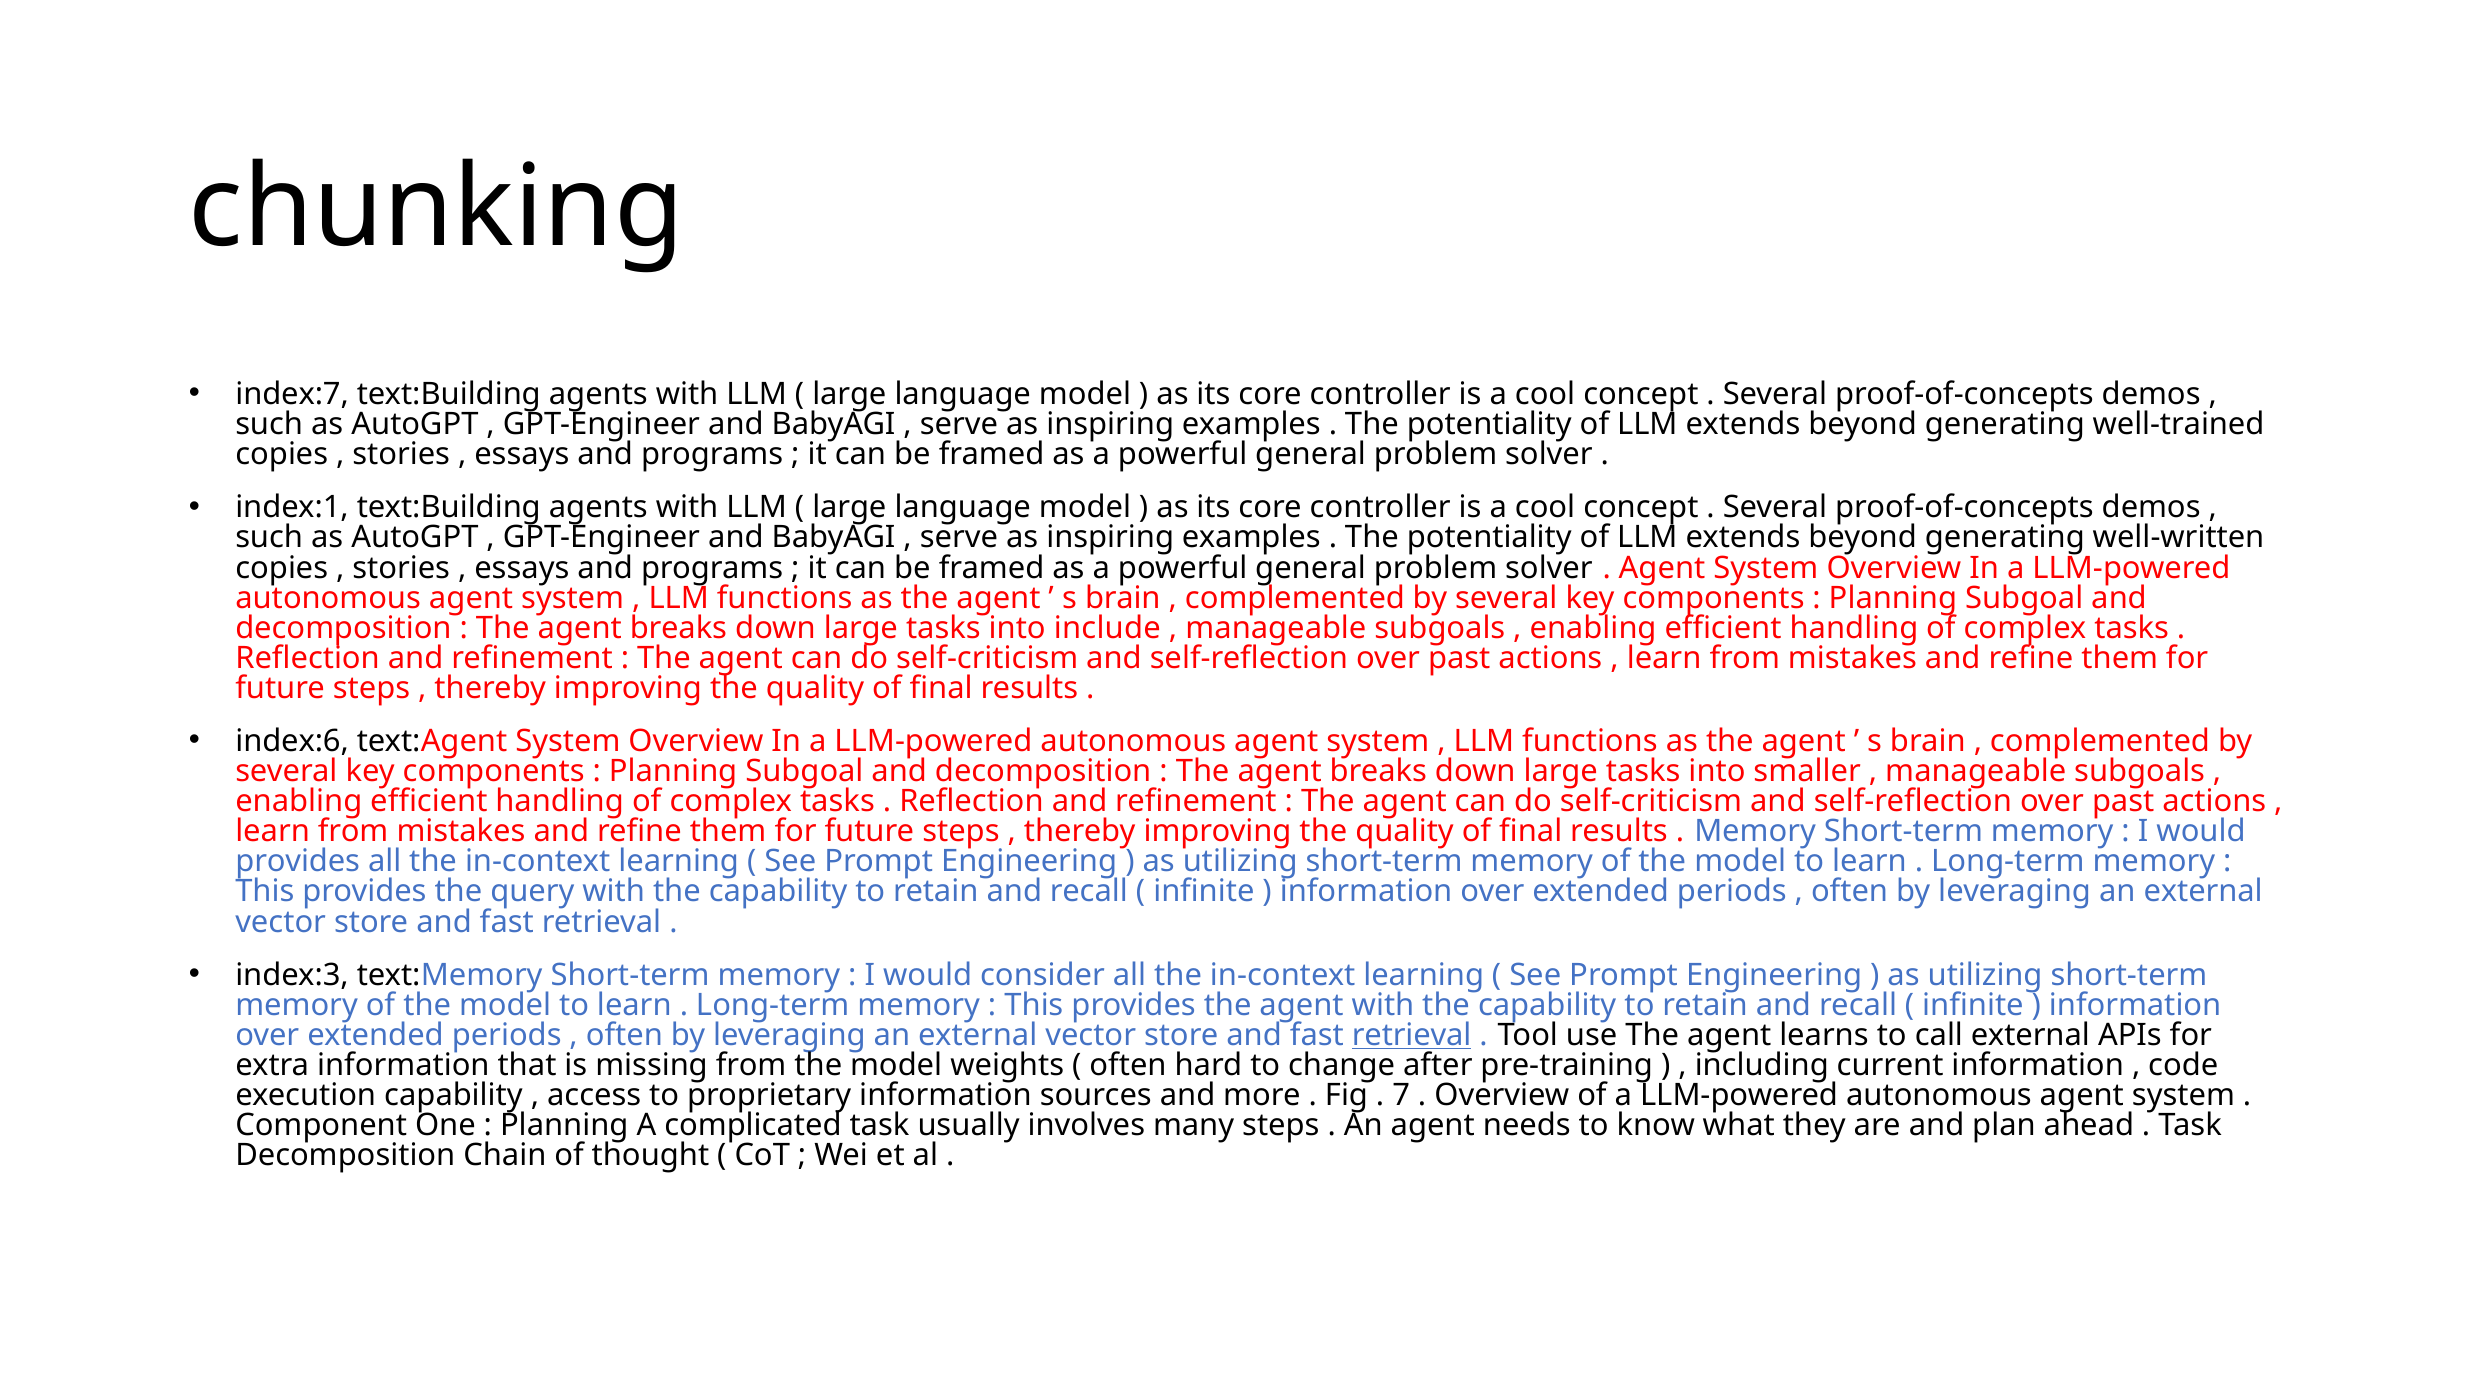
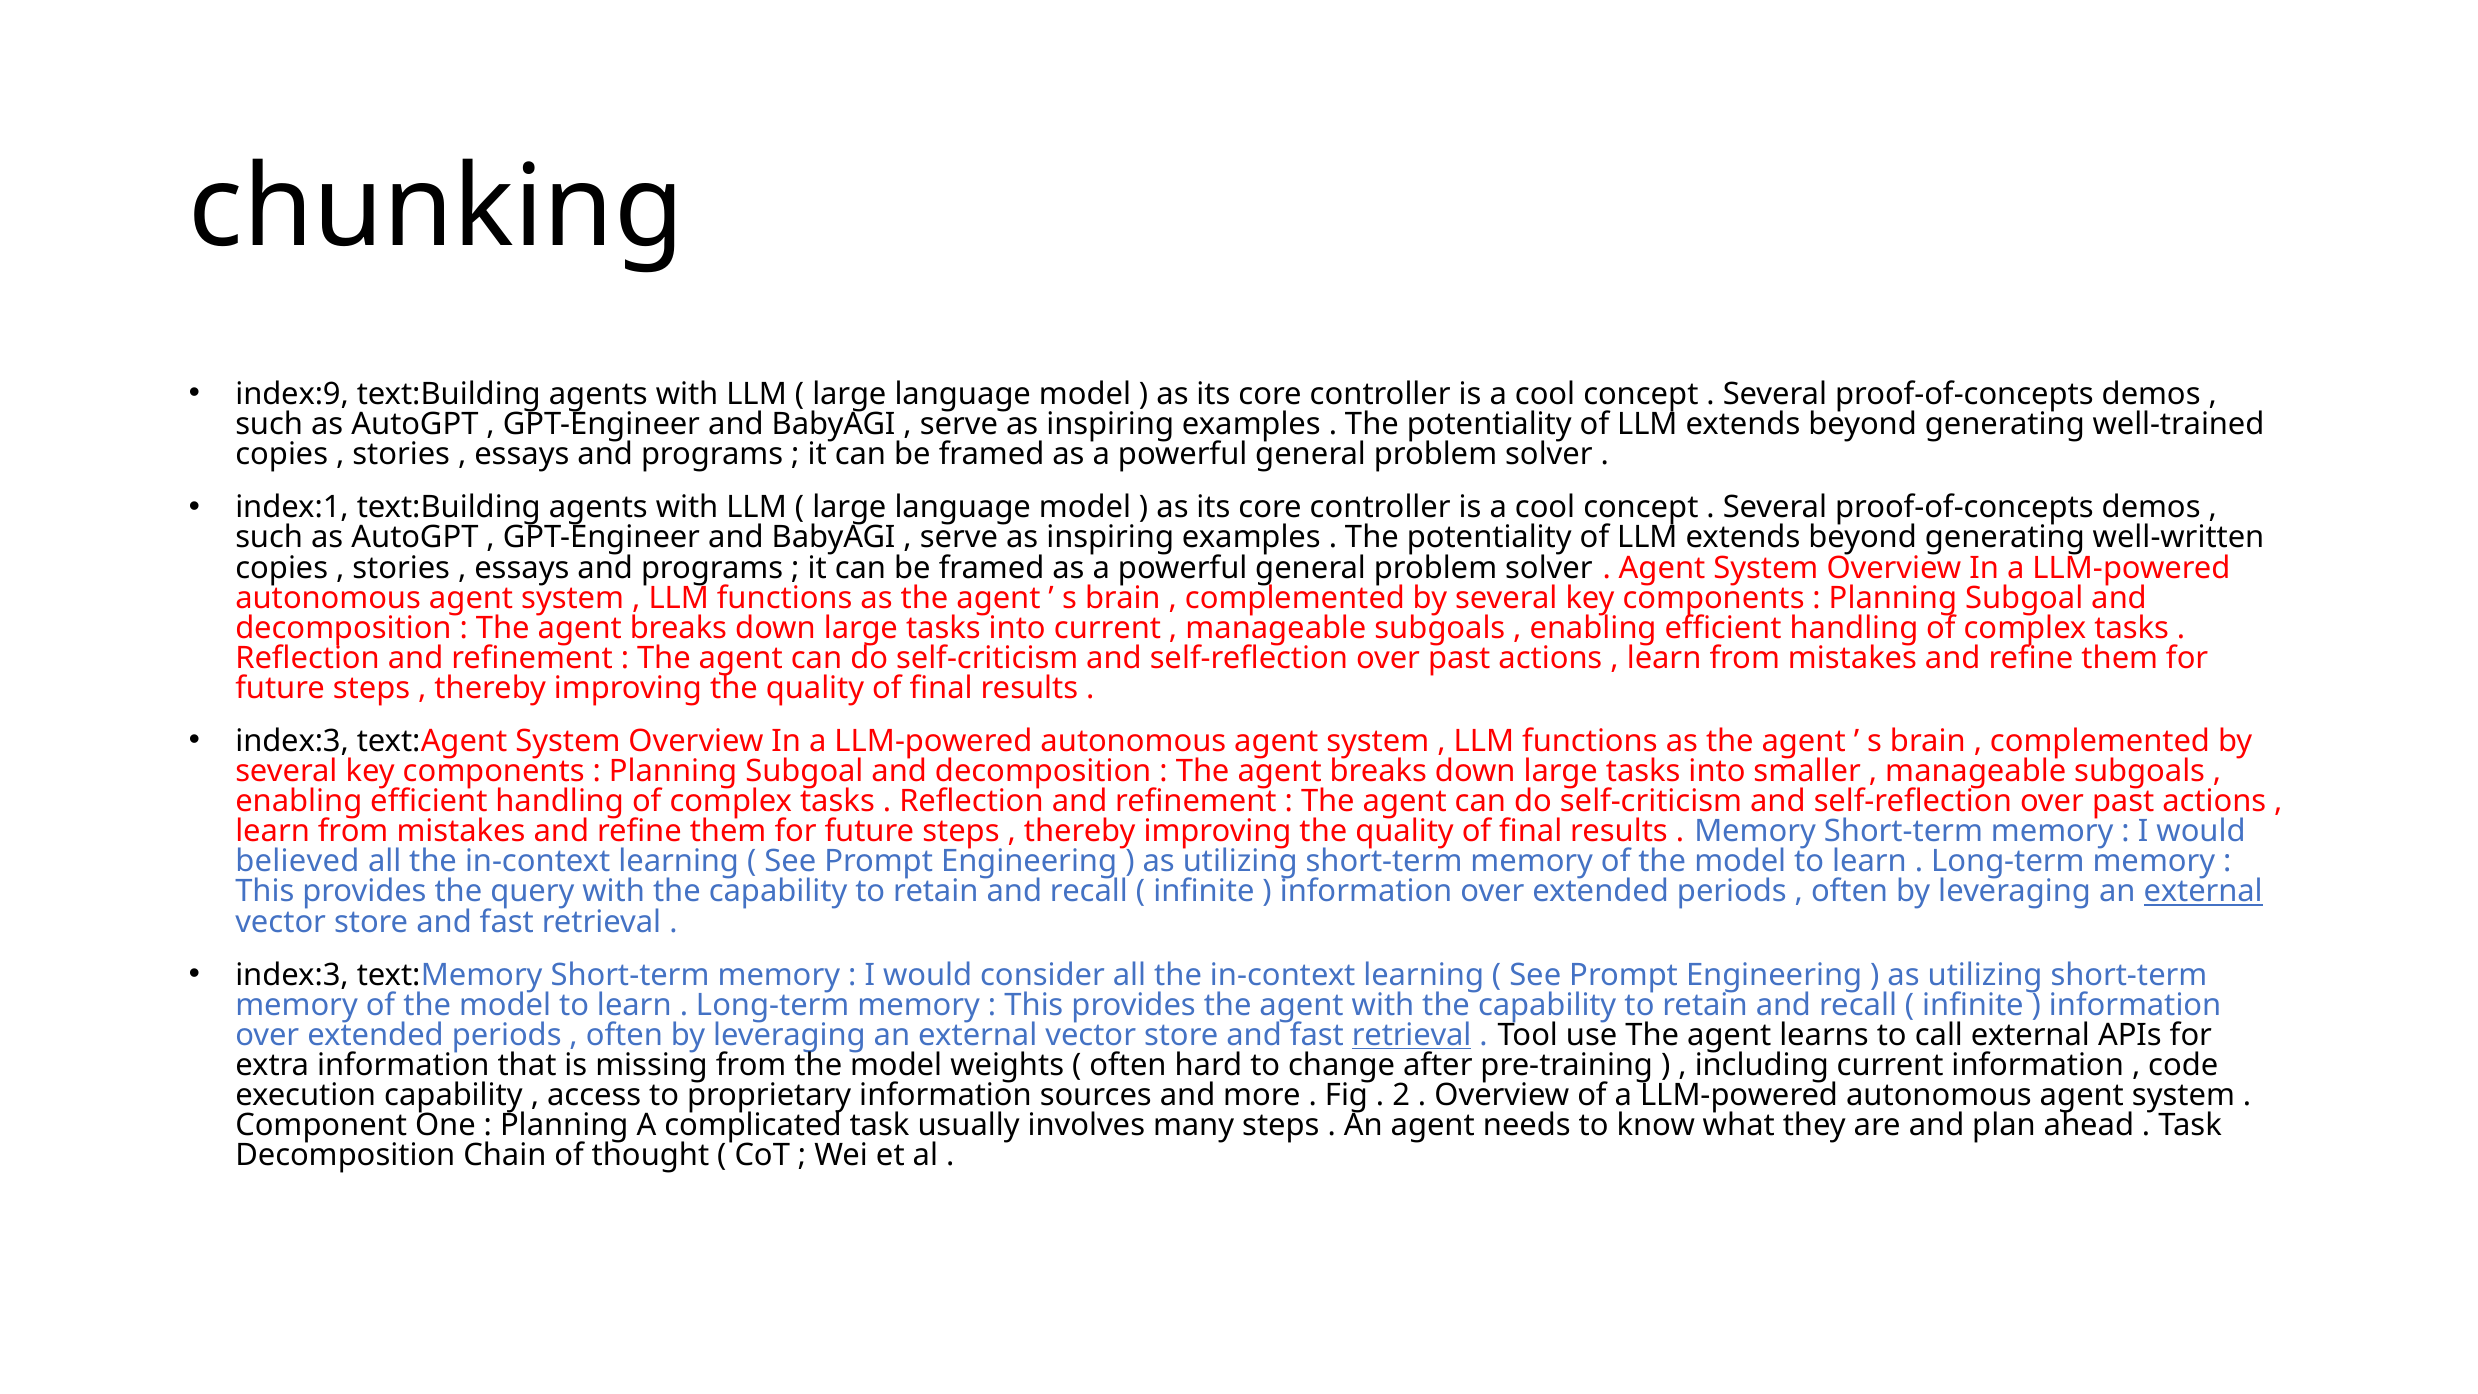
index:7: index:7 -> index:9 (292, 394)
into include: include -> current (1107, 628)
index:6: index:6 -> index:3 (292, 741)
provides: provides -> believed (297, 862)
external underline: none -> present (2203, 892)
7: 7 -> 2 (1401, 1095)
